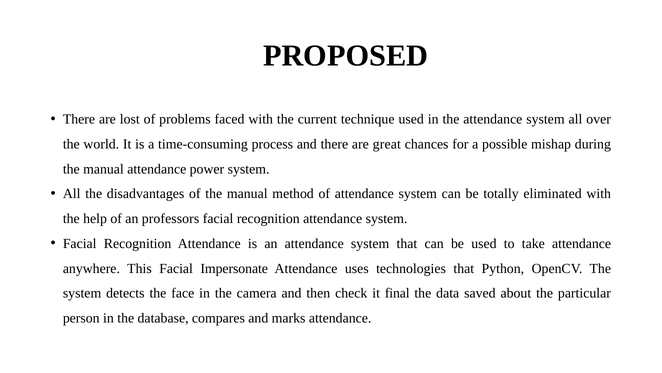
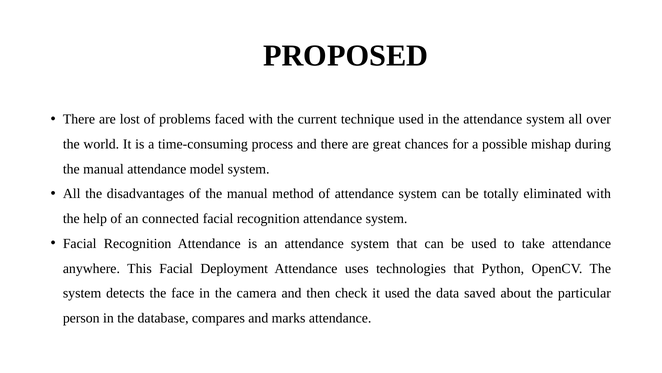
power: power -> model (207, 169)
professors: professors -> connected (171, 218)
Impersonate: Impersonate -> Deployment (234, 268)
it final: final -> used (397, 293)
